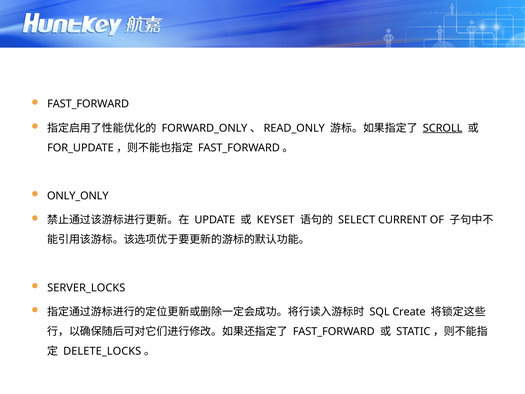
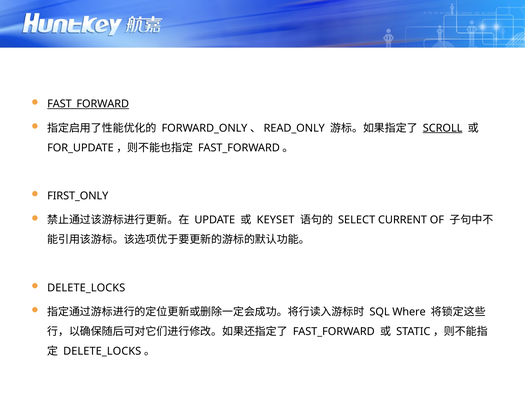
FAST_FORWARD underline: none -> present (88, 104)
ONLY_ONLY: ONLY_ONLY -> FIRST_ONLY (78, 196)
SERVER_LOCKS: SERVER_LOCKS -> DELETE_LOCKS (86, 288)
Create: Create -> Where (409, 312)
